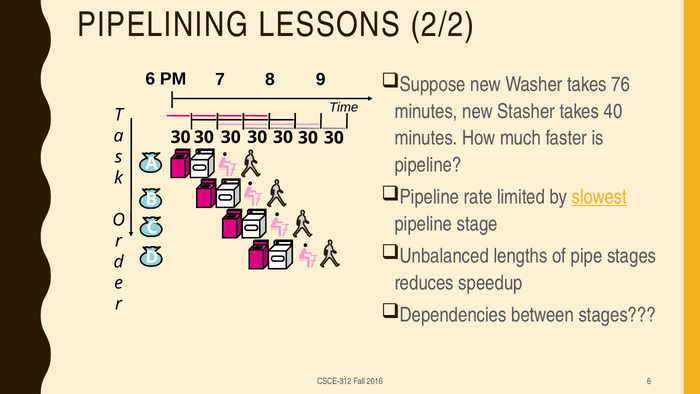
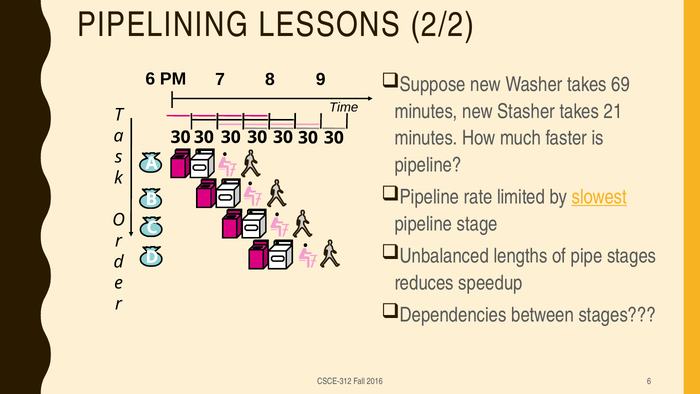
76: 76 -> 69 (621, 84)
40: 40 -> 21 (613, 111)
